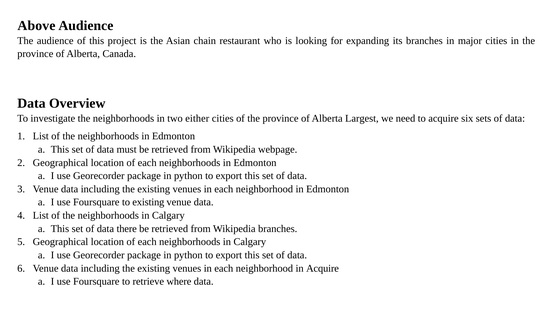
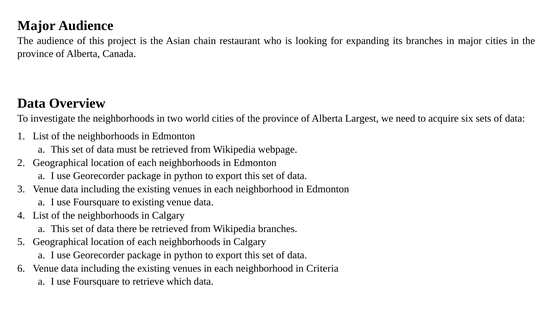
Above: Above -> Major (36, 26)
either: either -> world (197, 119)
in Acquire: Acquire -> Criteria (322, 269)
where: where -> which (179, 282)
